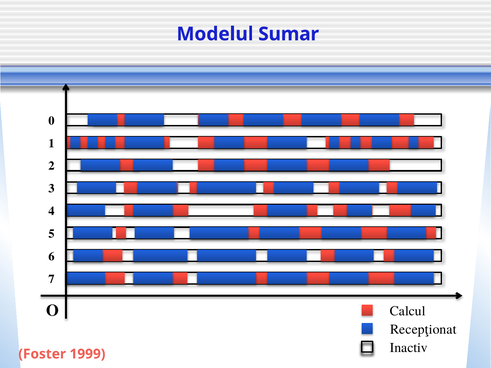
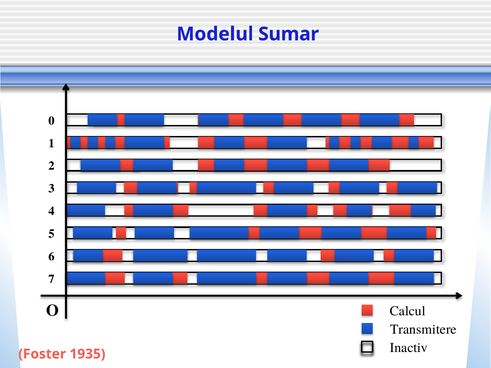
Recepţionat: Recepţionat -> Transmitere (423, 330)
1999: 1999 -> 1935 (87, 354)
